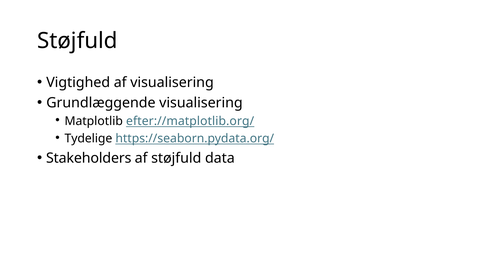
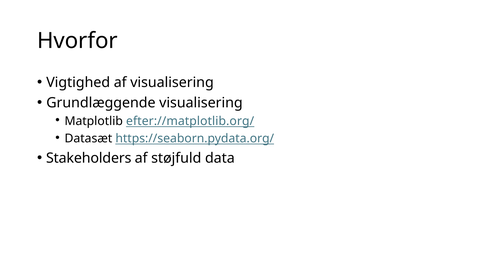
Støjfuld: Støjfuld -> Hvorfor (77, 41)
Tydelige: Tydelige -> Datasæt (88, 138)
